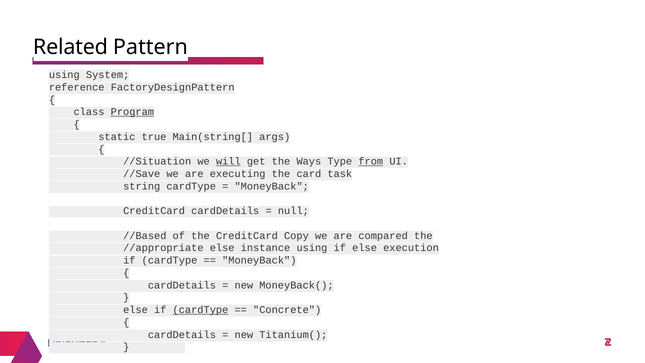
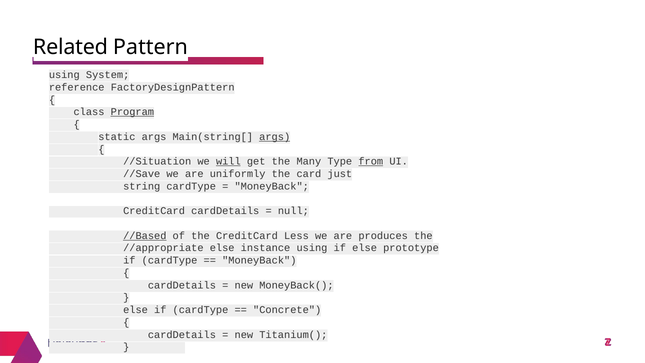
static true: true -> args (154, 137)
args underline: none -> present (275, 137)
Ways: Ways -> Many (309, 161)
executing: executing -> uniformly (238, 174)
task: task -> just (340, 174)
//Based underline: none -> present (145, 236)
Copy: Copy -> Less (296, 236)
compared: compared -> produces (383, 236)
execution: execution -> prototype (411, 248)
cardType underline: present -> none (200, 310)
